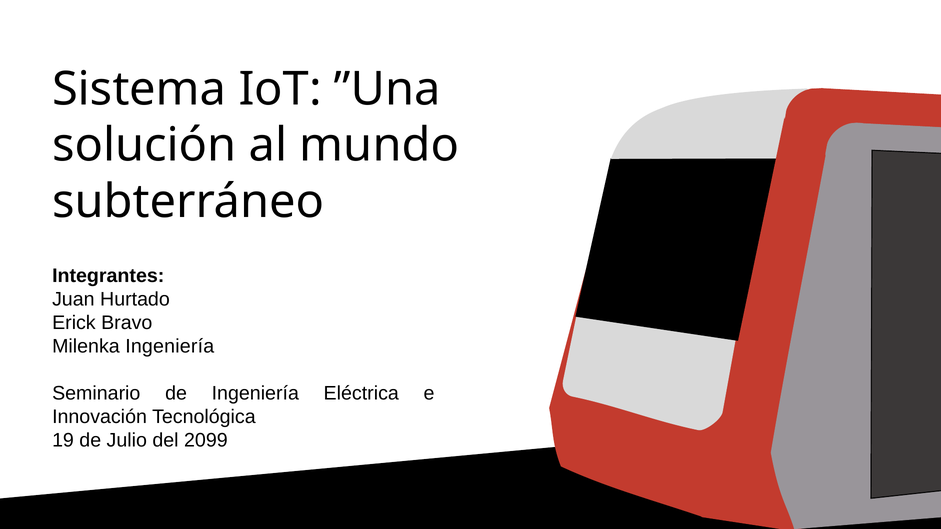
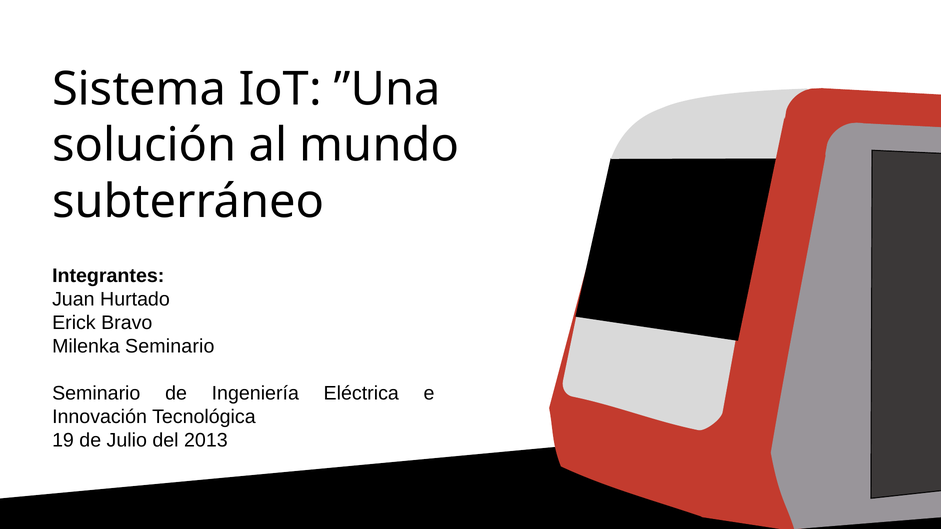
Milenka Ingeniería: Ingeniería -> Seminario (170, 346)
2099: 2099 -> 2013 (206, 441)
